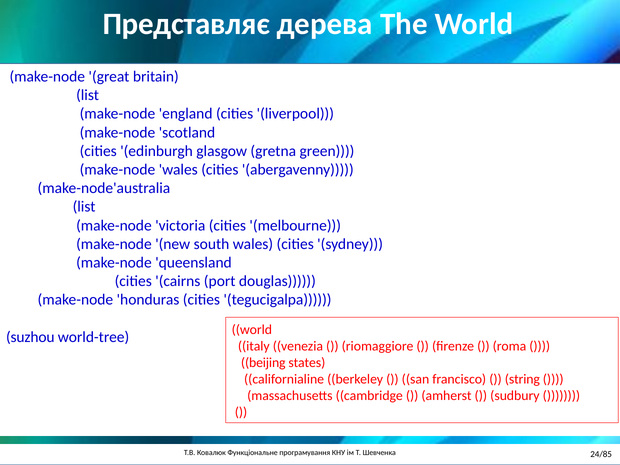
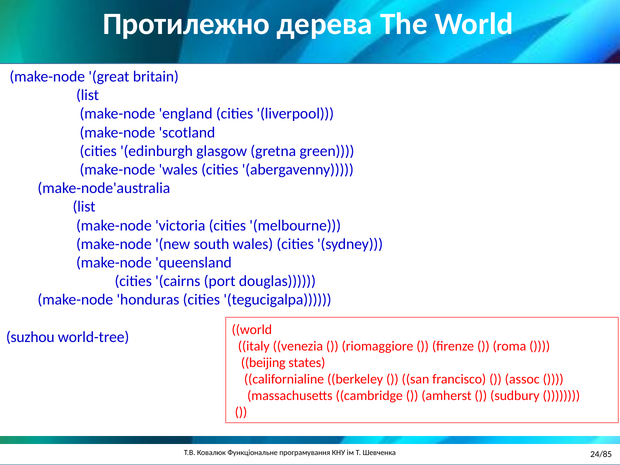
Представляє: Представляє -> Протилежно (186, 24)
string: string -> assoc (522, 379)
